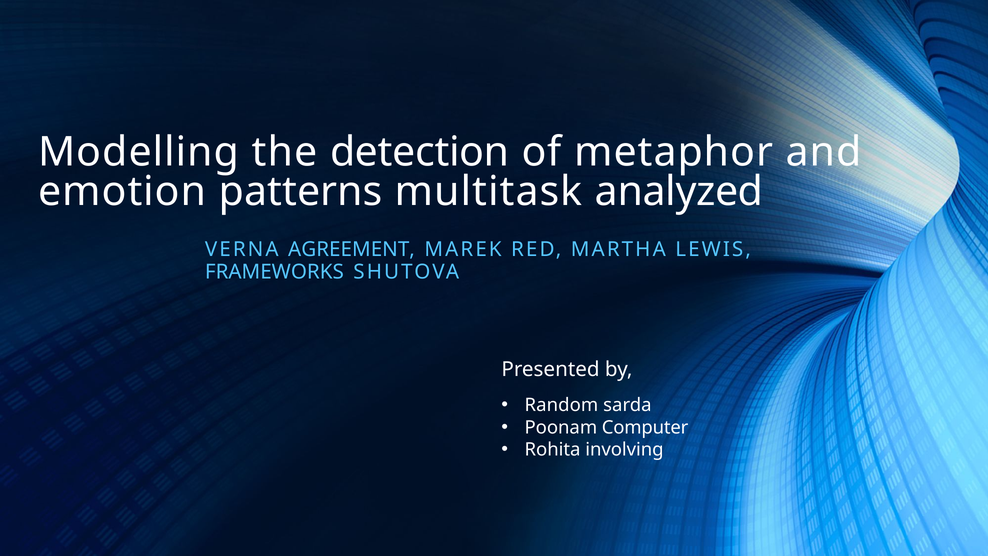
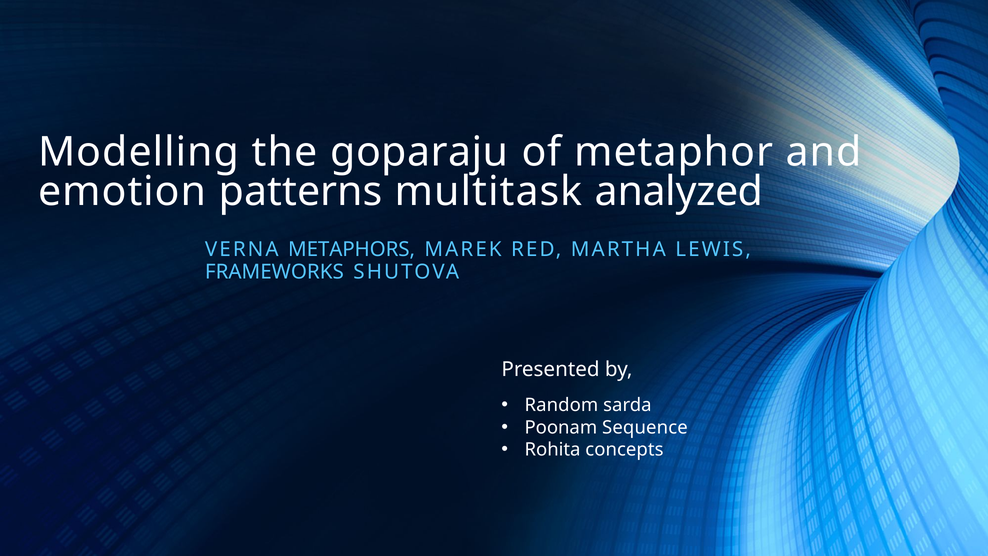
detection: detection -> goparaju (419, 152)
AGREEMENT: AGREEMENT -> METAPHORS (352, 249)
Computer: Computer -> Sequence (645, 427)
involving: involving -> concepts (624, 450)
